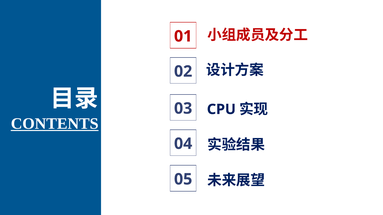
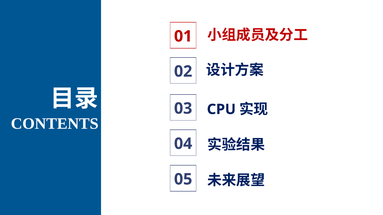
CONTENTS underline: present -> none (55, 124)
